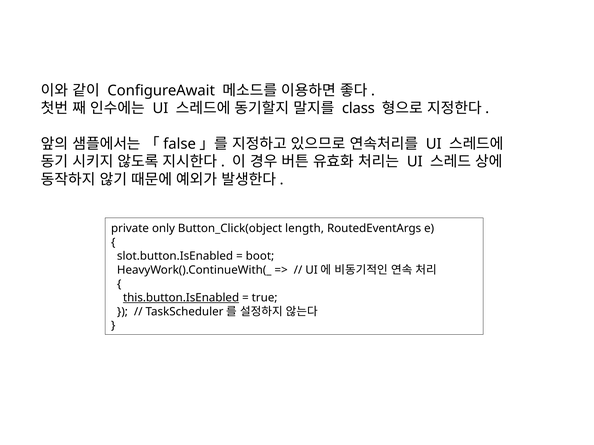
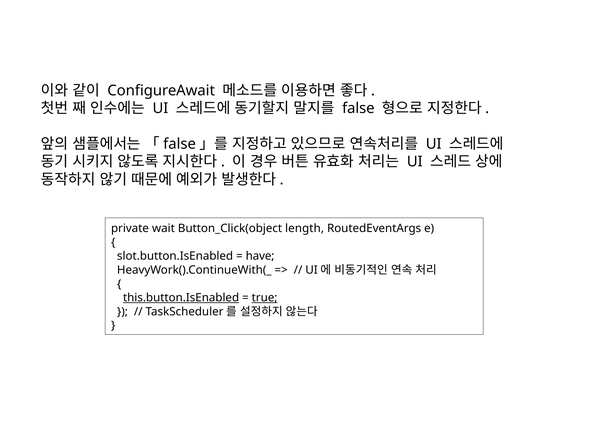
class: class -> false (358, 108)
only: only -> wait (163, 229)
boot: boot -> have (260, 256)
true underline: none -> present (265, 298)
